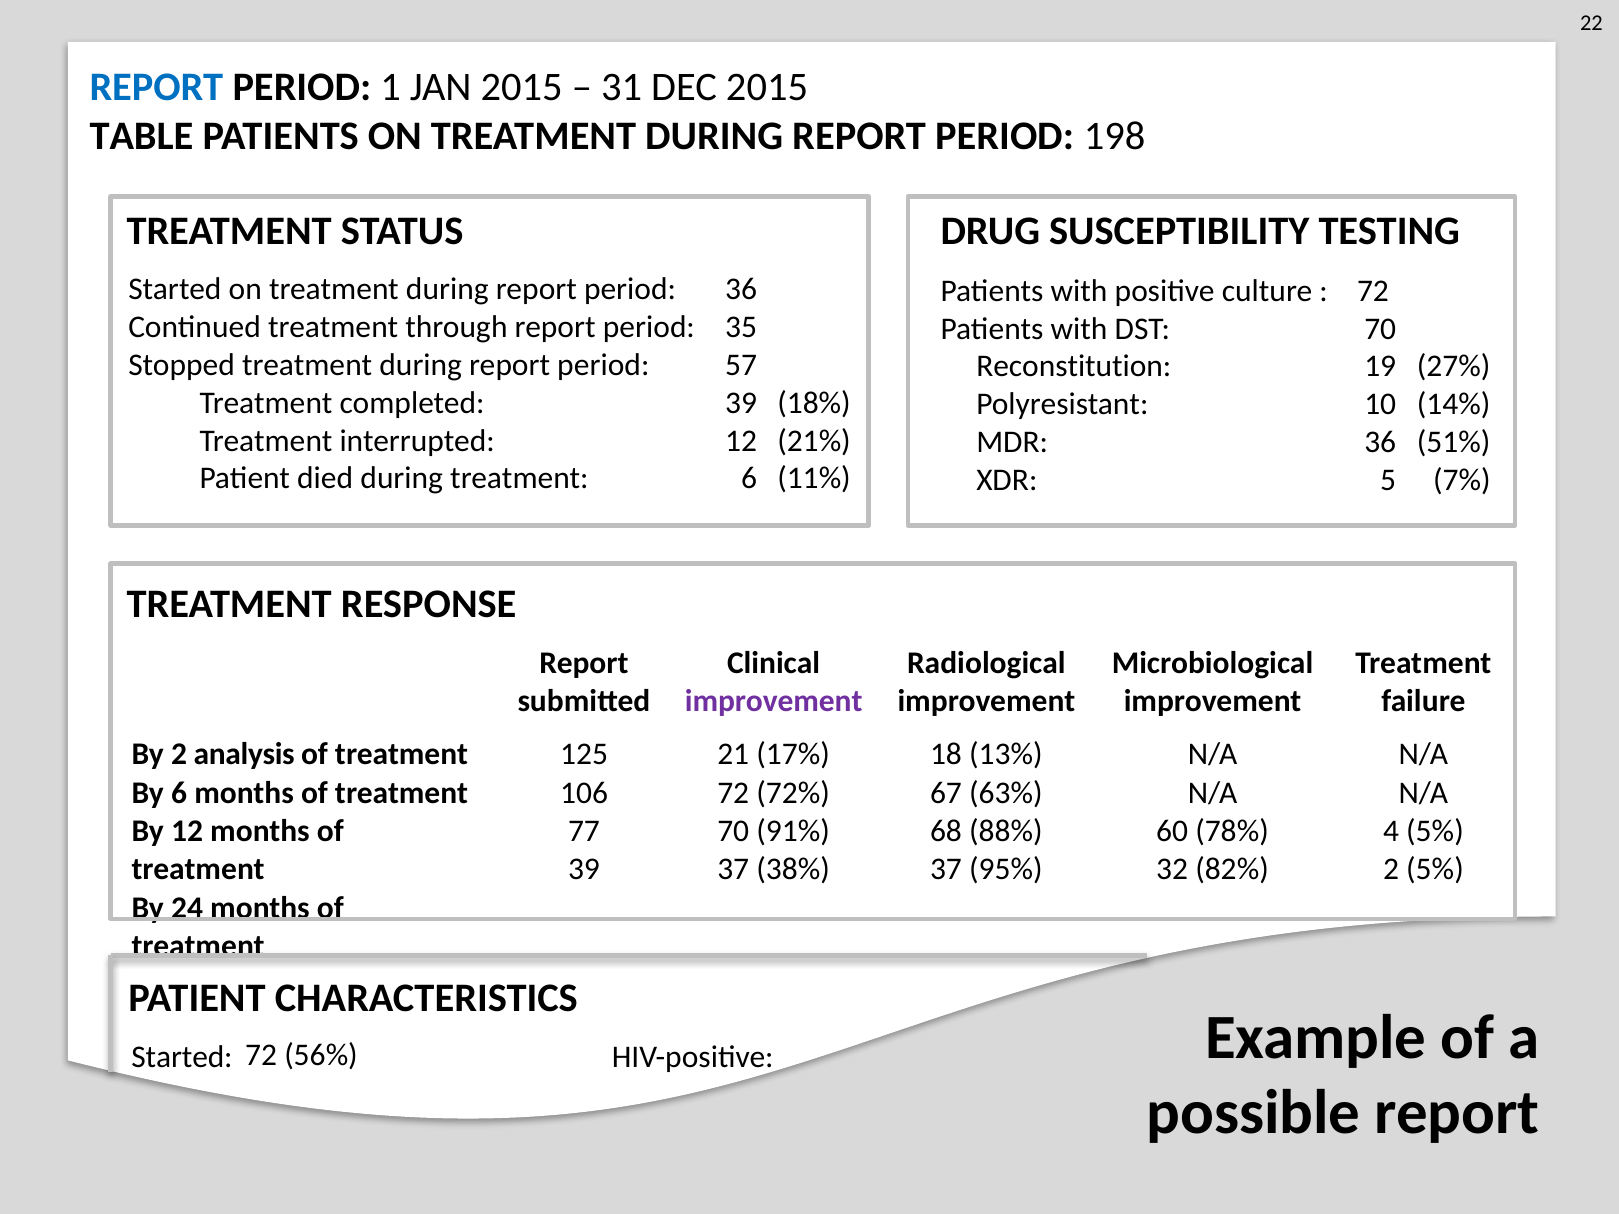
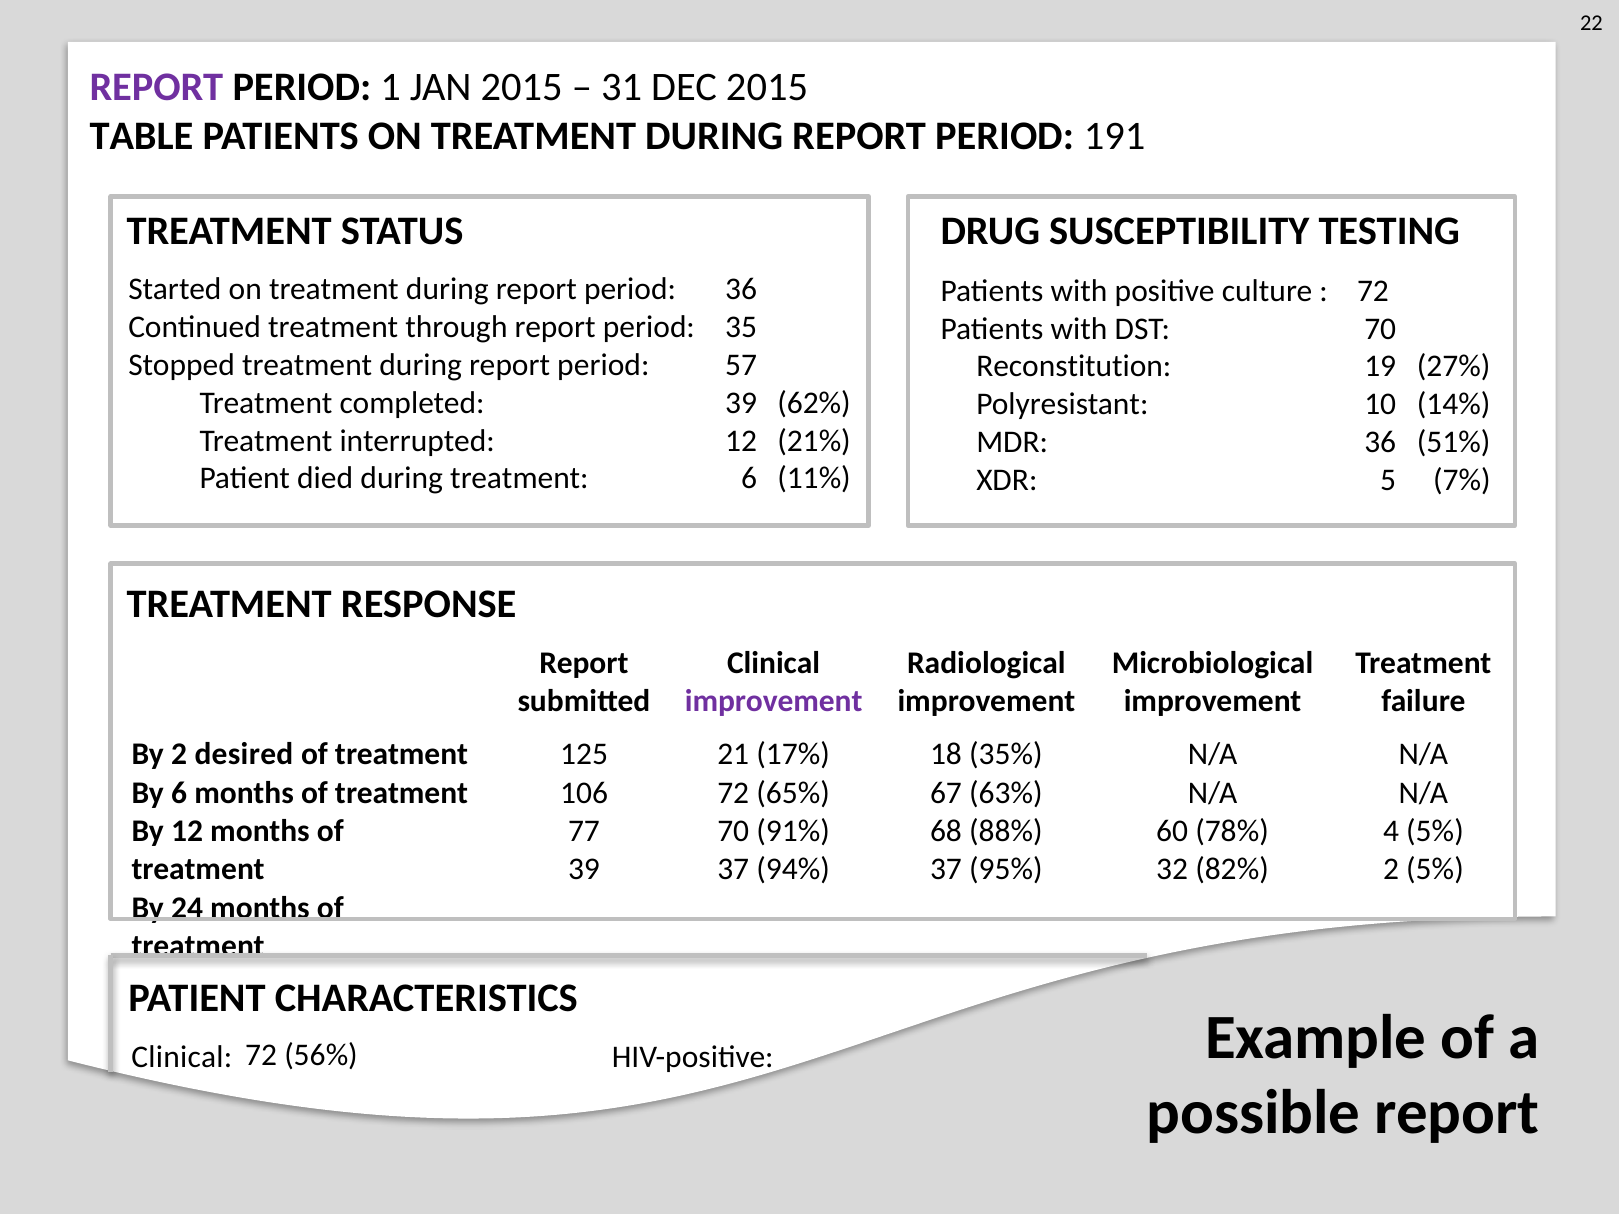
REPORT colour: blue -> purple (156, 87)
198: 198 -> 191 (1115, 136)
18%: 18% -> 62% (814, 403)
analysis: analysis -> desired (244, 755)
13%: 13% -> 35% (1006, 755)
72%: 72% -> 65% (793, 793)
38%: 38% -> 94% (793, 870)
Started: Started -> Clinical (182, 1057)
